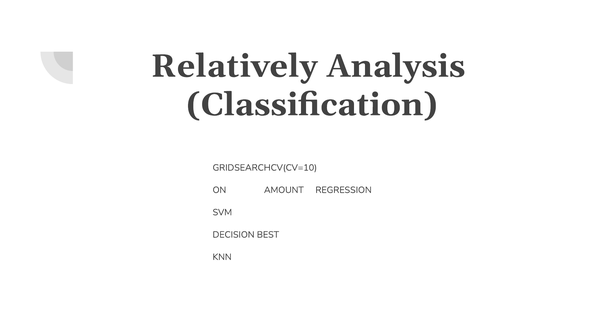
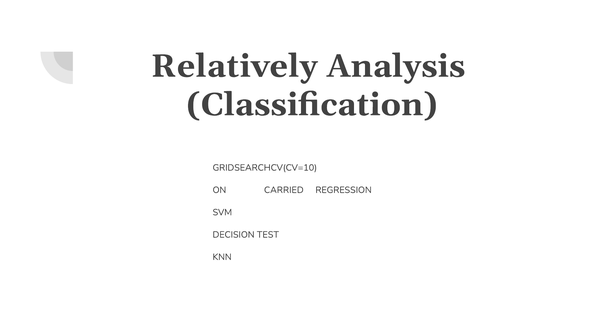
AMOUNT: AMOUNT -> CARRIED (284, 190)
BEST: BEST -> TEST (268, 235)
